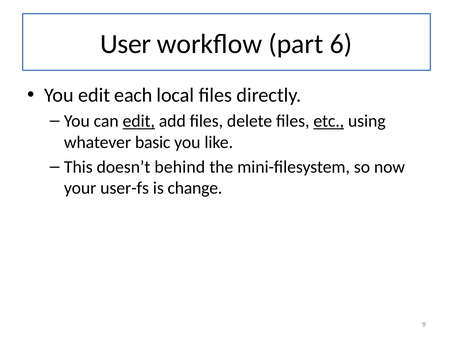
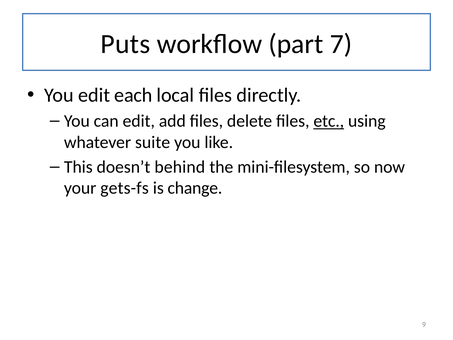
User: User -> Puts (125, 44)
6: 6 -> 7 (341, 44)
edit underline: present -> none (139, 121)
basic: basic -> suite (153, 142)
user-fs: user-fs -> gets-fs (125, 188)
